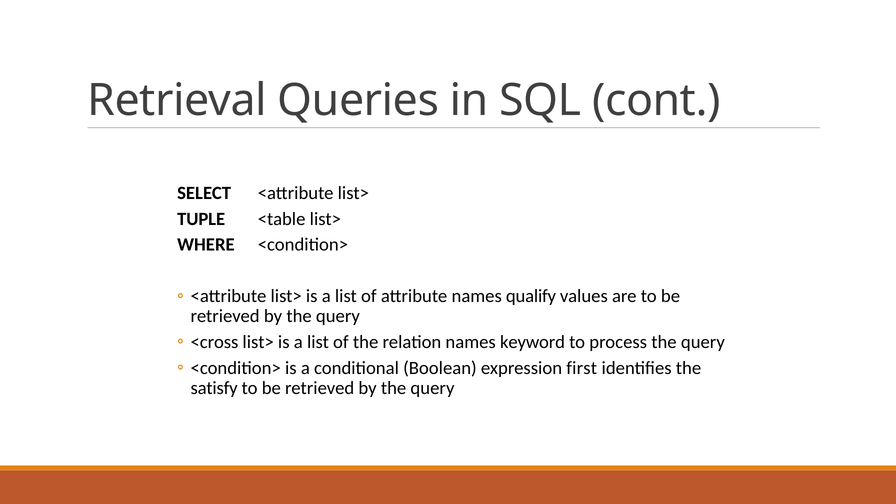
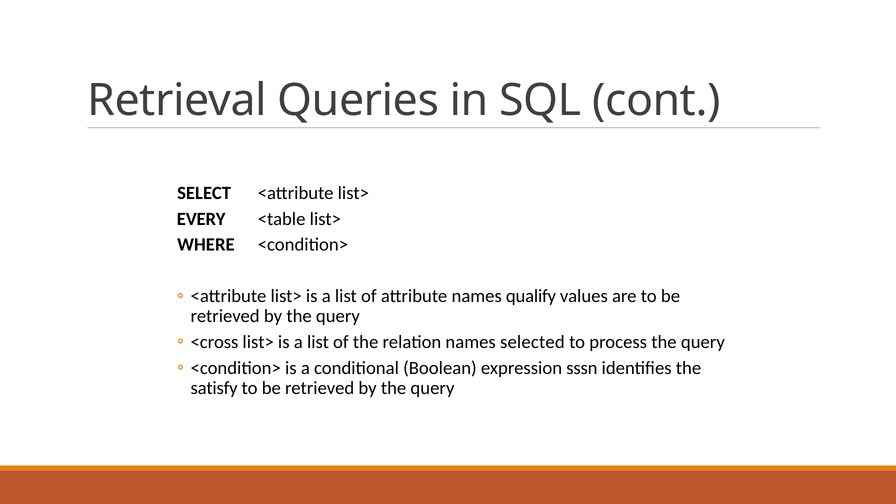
TUPLE: TUPLE -> EVERY (201, 219)
keyword: keyword -> selected (532, 342)
first: first -> sssn (582, 368)
